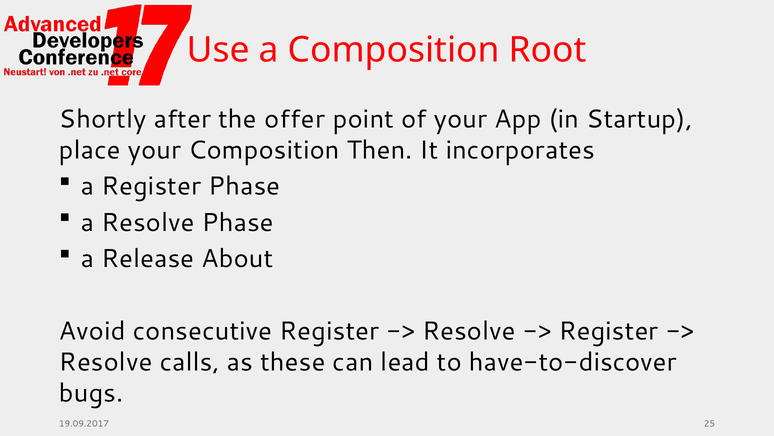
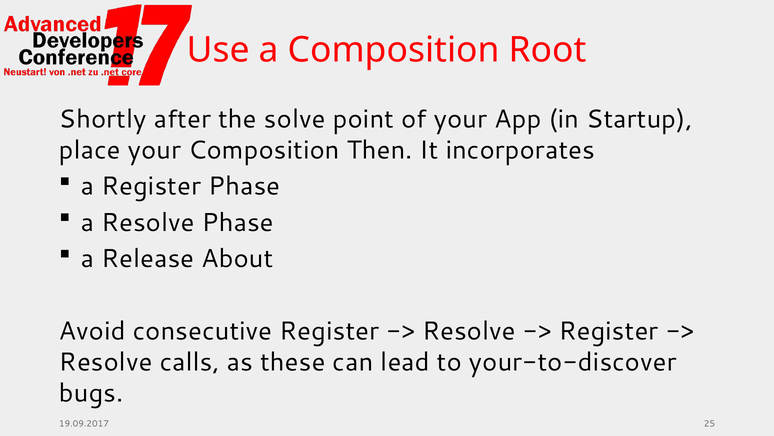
offer: offer -> solve (295, 119)
have-to-discover: have-to-discover -> your-to-discover (573, 362)
